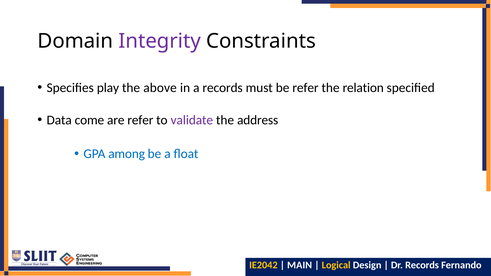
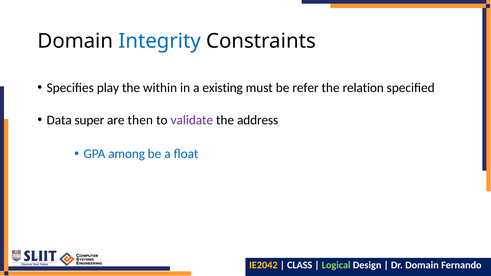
Integrity colour: purple -> blue (160, 41)
above: above -> within (160, 88)
a records: records -> existing (223, 88)
come: come -> super (89, 120)
are refer: refer -> then (140, 120)
MAIN: MAIN -> CLASS (300, 265)
Logical colour: yellow -> light green (336, 265)
Dr Records: Records -> Domain (422, 265)
